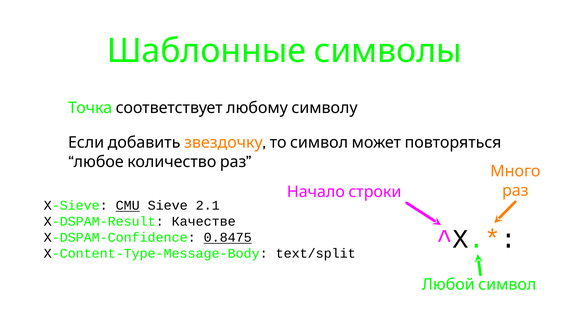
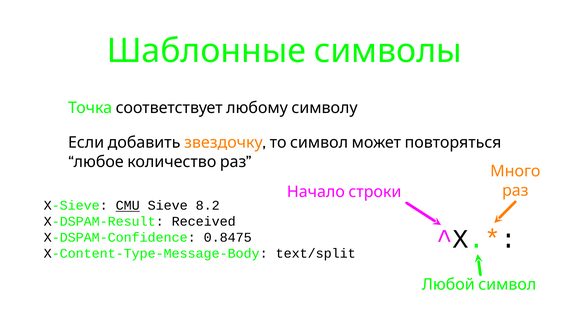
2.1: 2.1 -> 8.2 (208, 206)
Качестве: Качестве -> Received (204, 222)
0.8475 underline: present -> none (228, 238)
